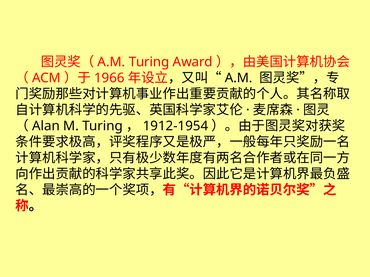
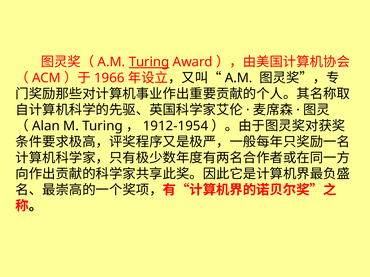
Turing underline: none -> present (149, 62)
